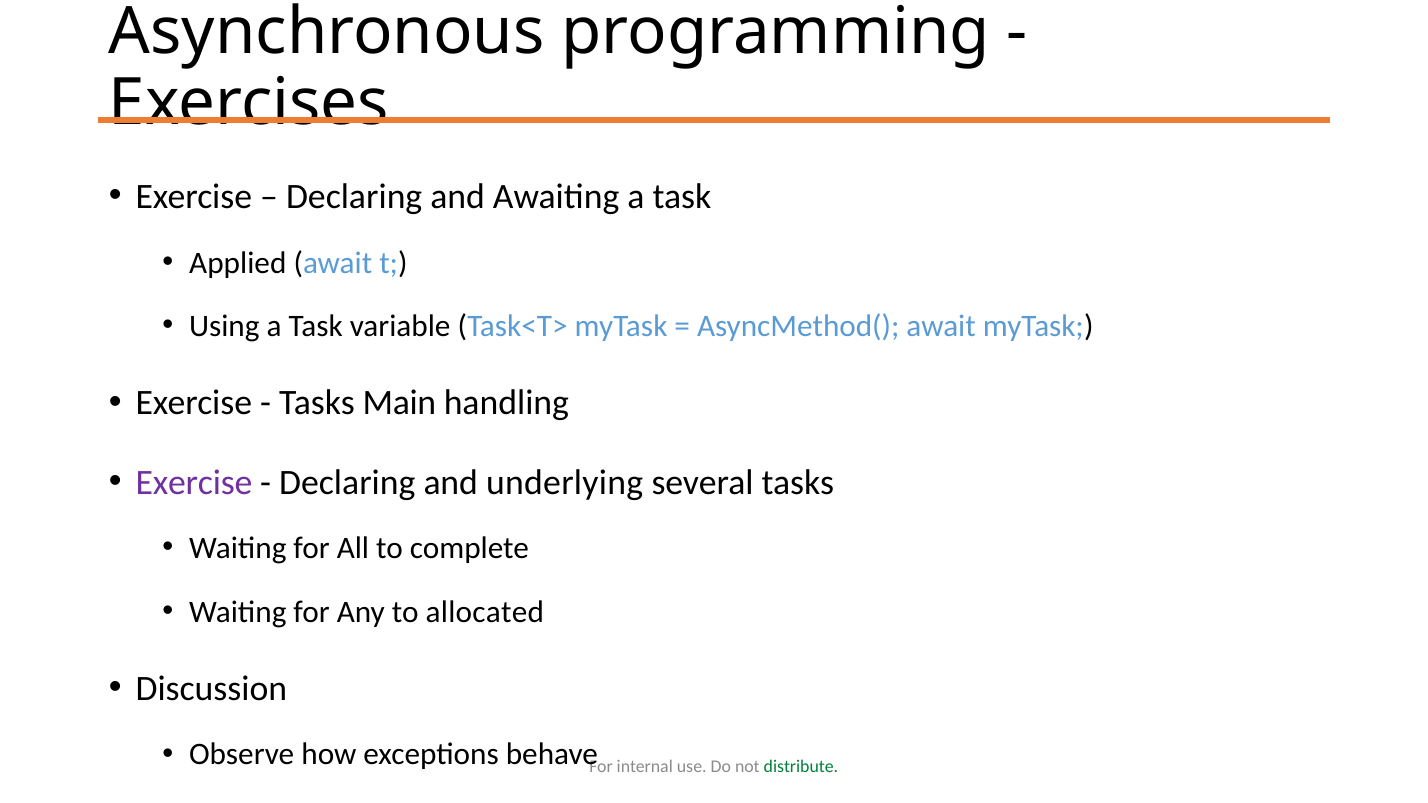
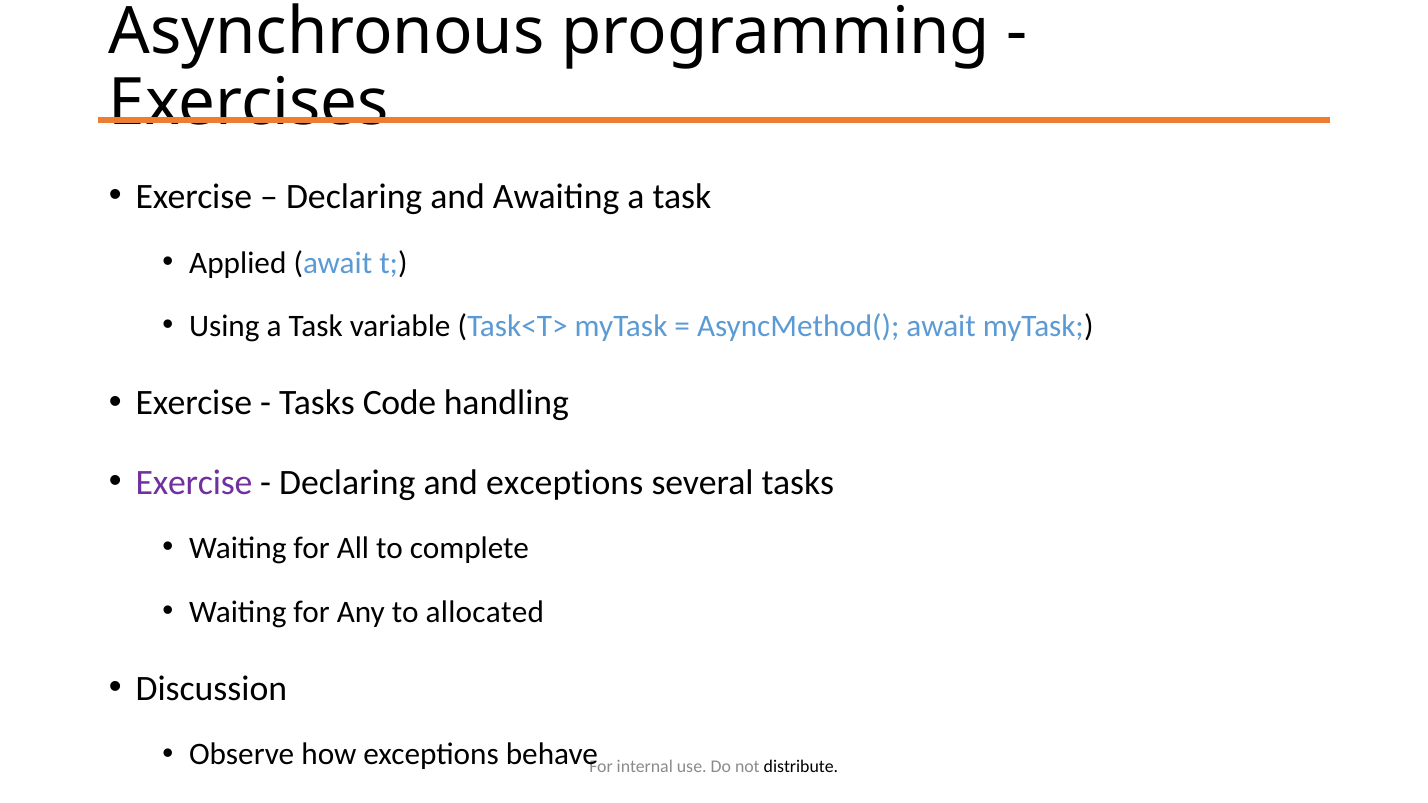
Main: Main -> Code (399, 403)
and underlying: underlying -> exceptions (565, 482)
distribute colour: green -> black (801, 767)
